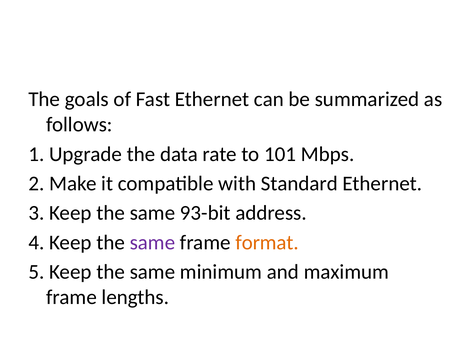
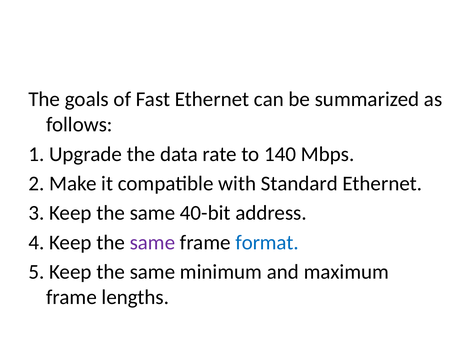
101: 101 -> 140 (280, 154)
93-bit: 93-bit -> 40-bit (205, 213)
format colour: orange -> blue (267, 242)
